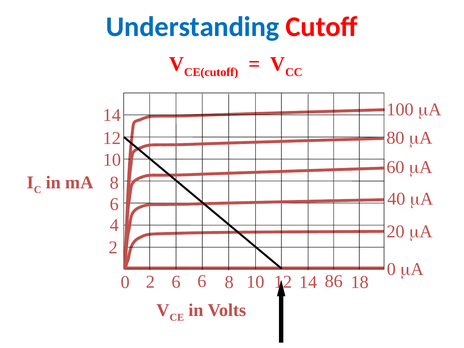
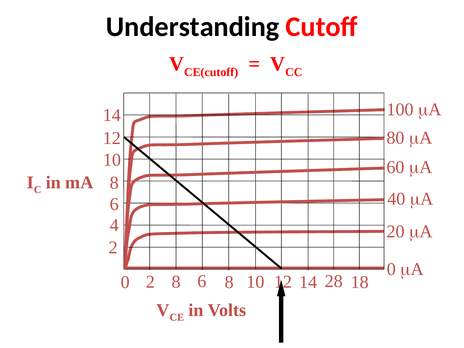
Understanding colour: blue -> black (193, 27)
2 6: 6 -> 8 (176, 282)
86: 86 -> 28 (334, 281)
